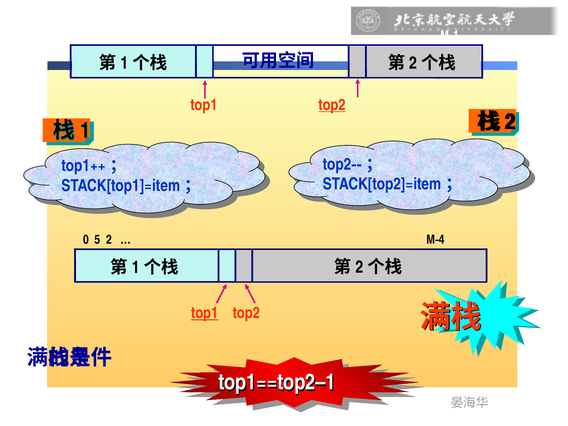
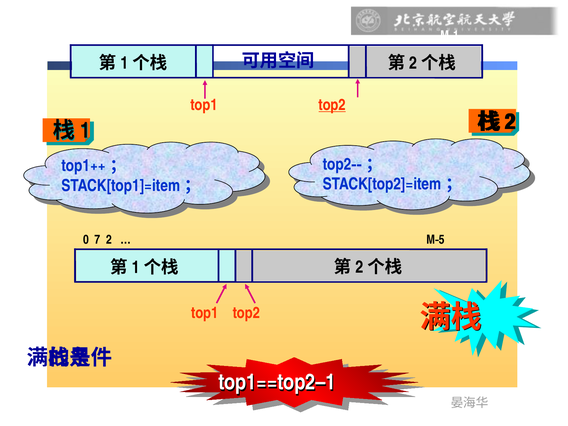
5: 5 -> 7 (97, 240)
4: 4 -> 5 (442, 240)
top1 underline: present -> none (205, 313)
